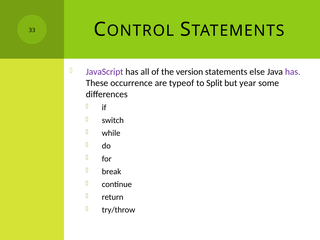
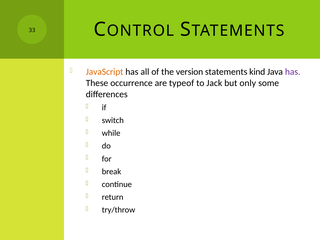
JavaScript colour: purple -> orange (105, 72)
else: else -> kind (257, 72)
Split: Split -> Jack (214, 83)
year: year -> only (248, 83)
